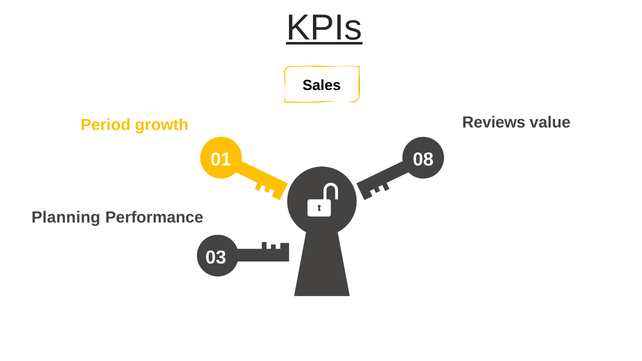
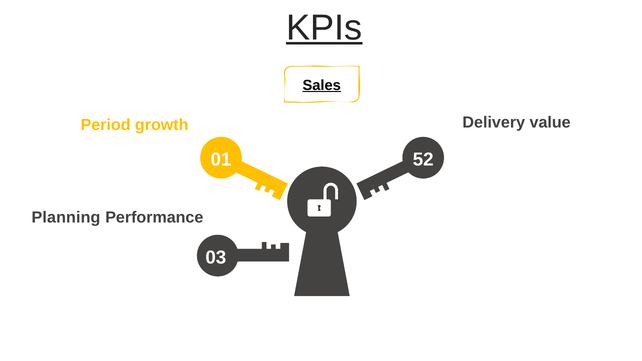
Sales underline: none -> present (322, 85)
Reviews: Reviews -> Delivery (494, 123)
08: 08 -> 52 (423, 160)
